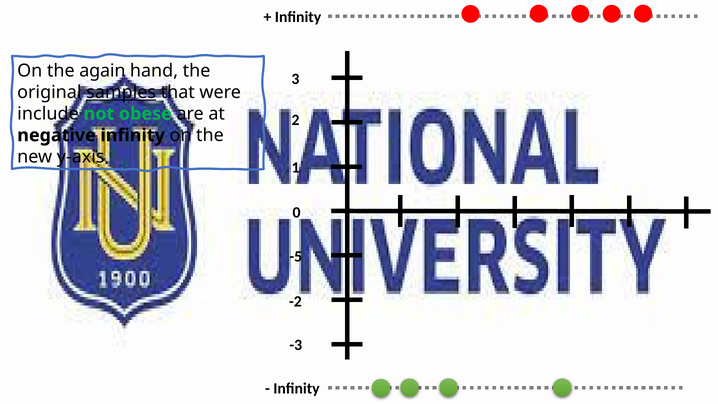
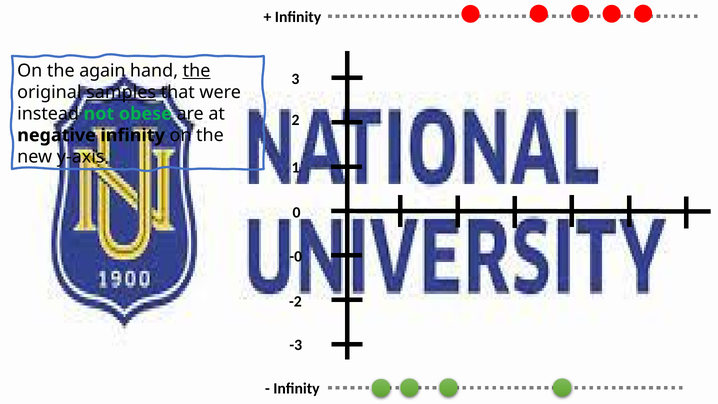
the underline: none -> present (197, 71)
include: include -> instead (48, 114)
-5: -5 -> -0 (296, 256)
